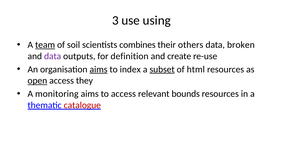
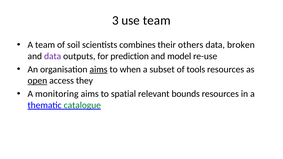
use using: using -> team (157, 21)
team underline: present -> none (45, 45)
definition: definition -> prediction (130, 56)
create: create -> model (179, 56)
index: index -> when (130, 69)
subset underline: present -> none (162, 69)
html: html -> tools (196, 69)
to access: access -> spatial (123, 94)
catalogue colour: red -> green (82, 105)
